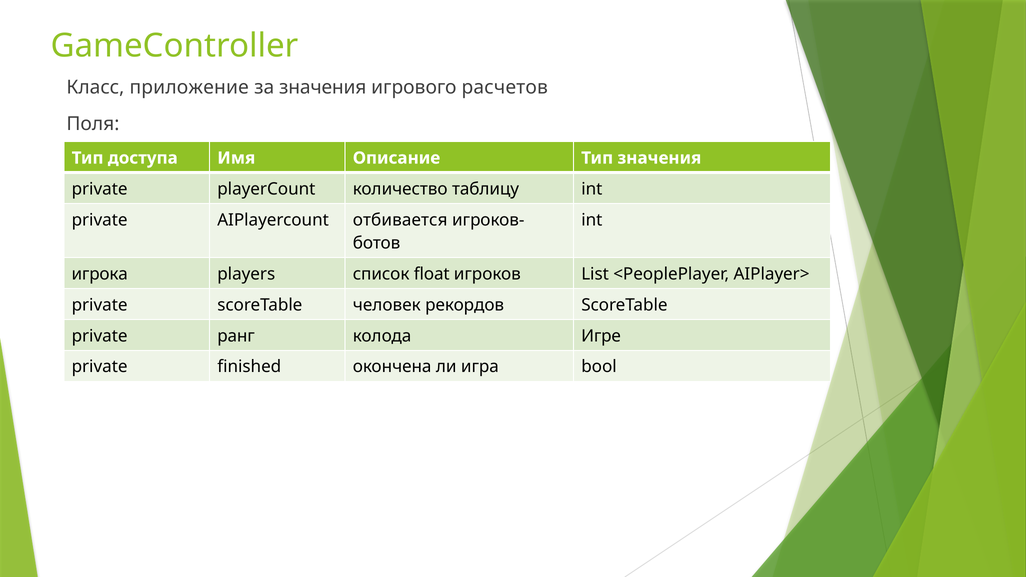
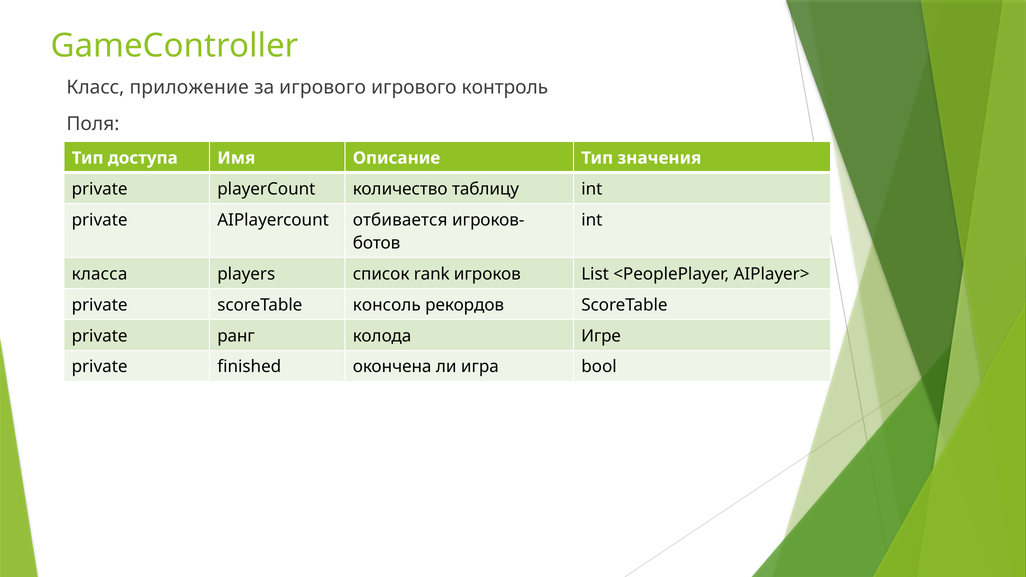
за значения: значения -> игрового (323, 87)
расчетов: расчетов -> контроль (505, 87)
игрока: игрока -> класса (100, 274)
float: float -> rank (432, 274)
человек: человек -> консоль (387, 305)
